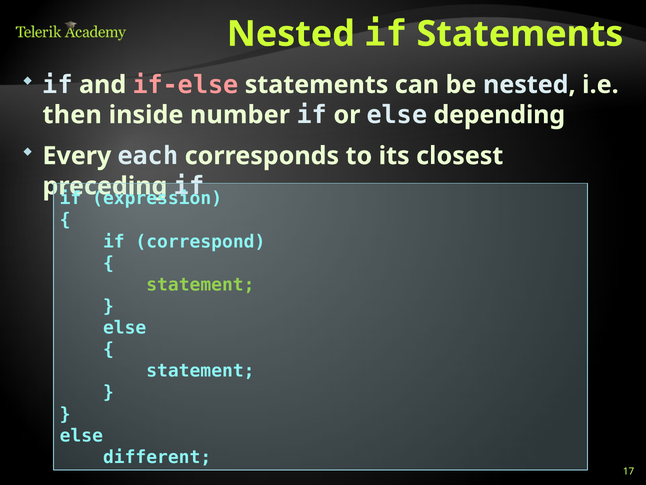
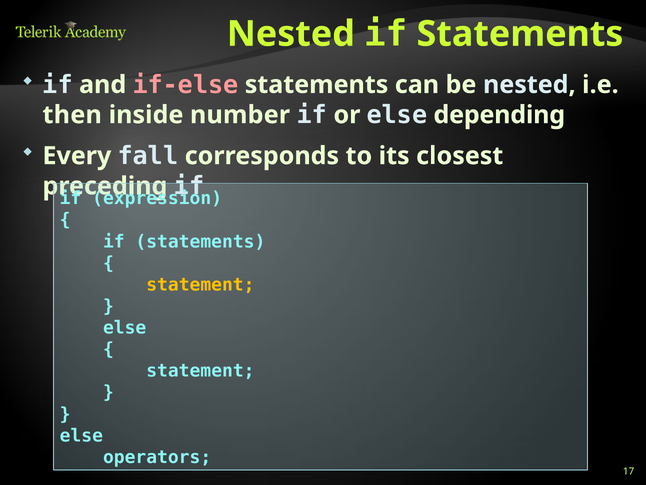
each: each -> fall (148, 156)
correspond: correspond -> statements (200, 241)
statement colour: light green -> yellow (200, 284)
different: different -> operators (157, 457)
